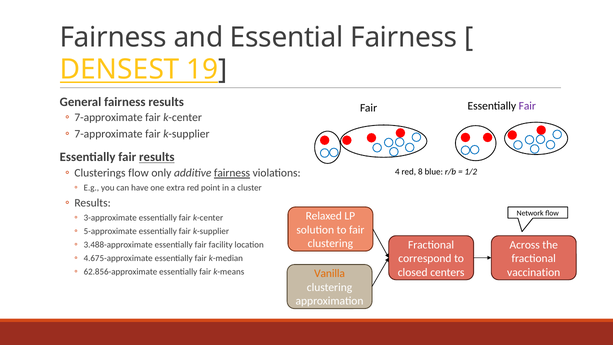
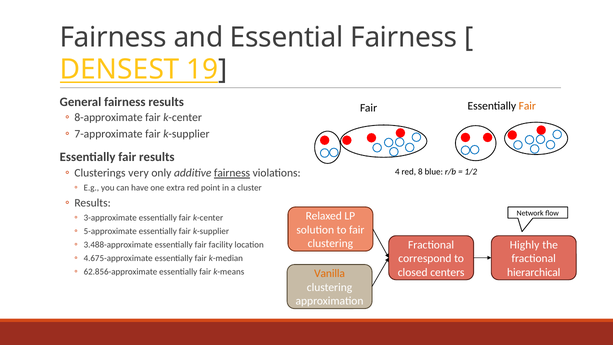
Fair colour: purple -> orange (527, 106)
7-approximate: 7-approximate -> 8-approximate (109, 118)
results underline: present -> none (157, 157)
Clusterings flow: flow -> very (138, 173)
Across: Across -> Highly (525, 245)
vaccination: vaccination -> hierarchical (534, 272)
